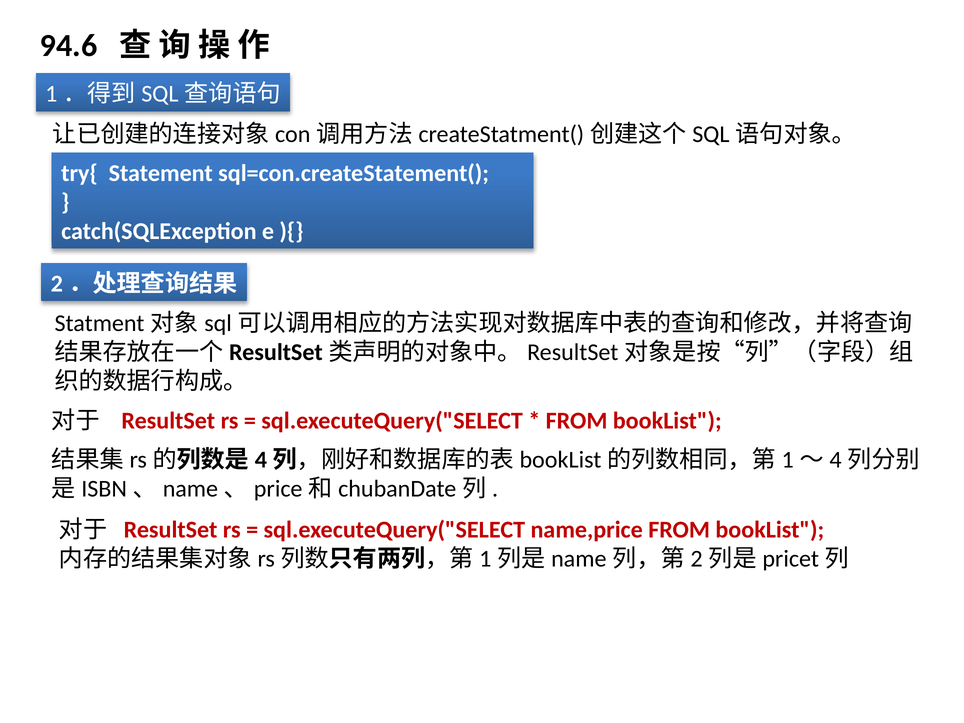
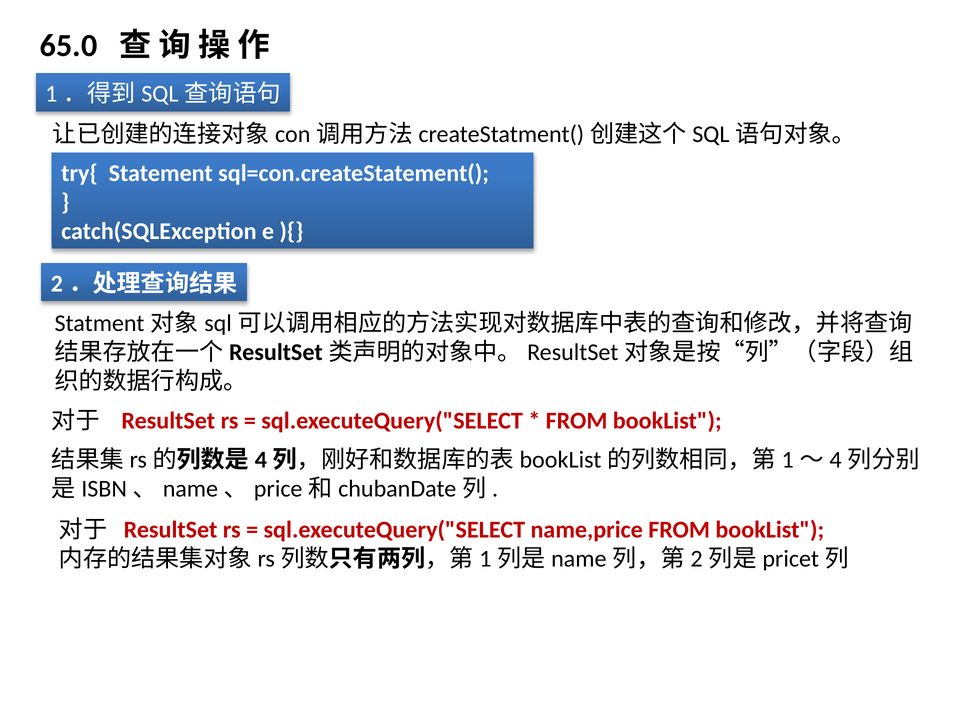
94.6: 94.6 -> 65.0 (69, 46)
